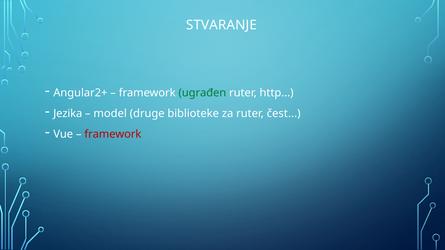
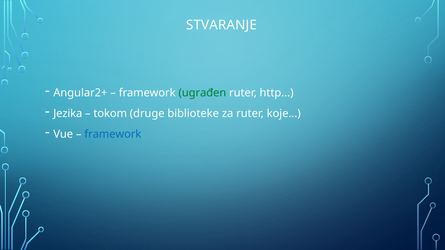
model: model -> tokom (110, 114)
čest: čest -> koje (284, 114)
framework colour: red -> blue (113, 134)
